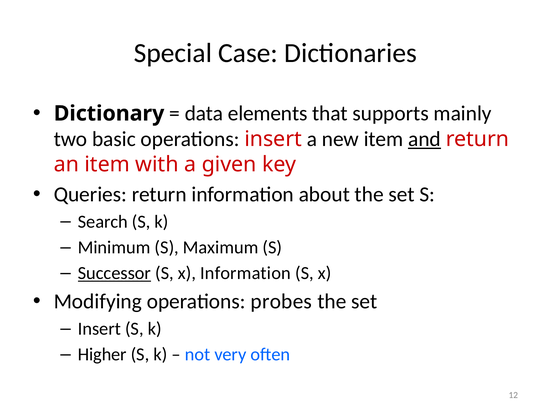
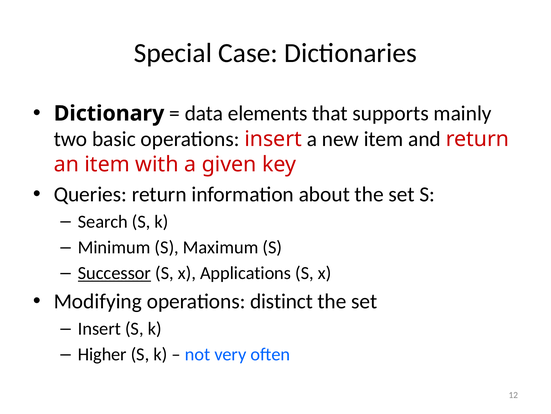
and underline: present -> none (425, 139)
x Information: Information -> Applications (246, 273)
probes: probes -> distinct (282, 301)
